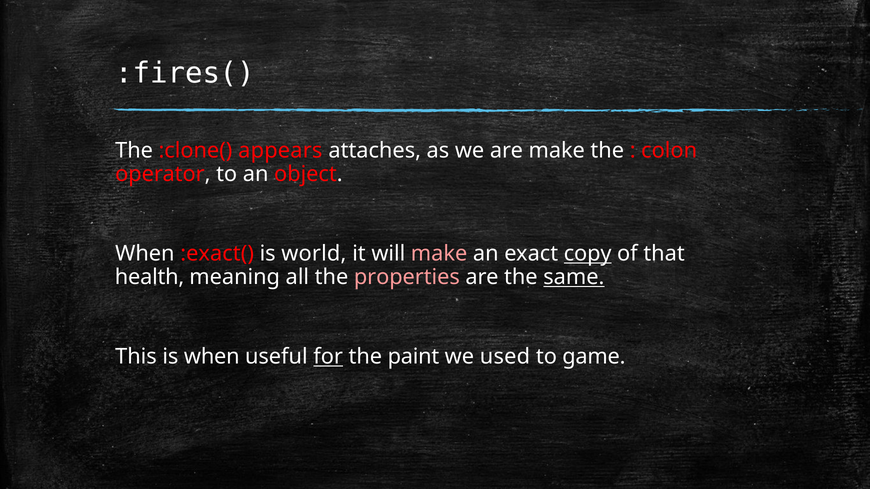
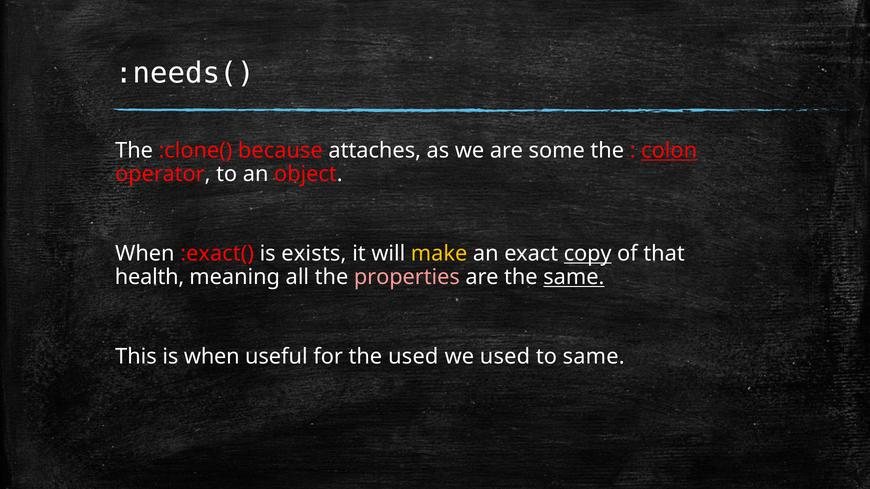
:fires(: :fires( -> :needs( (185, 73)
appears: appears -> because (280, 151)
are make: make -> some (557, 151)
colon underline: none -> present (669, 151)
world: world -> exists (314, 254)
make colour: pink -> yellow (439, 254)
for underline: present -> none (328, 357)
the paint: paint -> used (413, 357)
to game: game -> same (594, 357)
